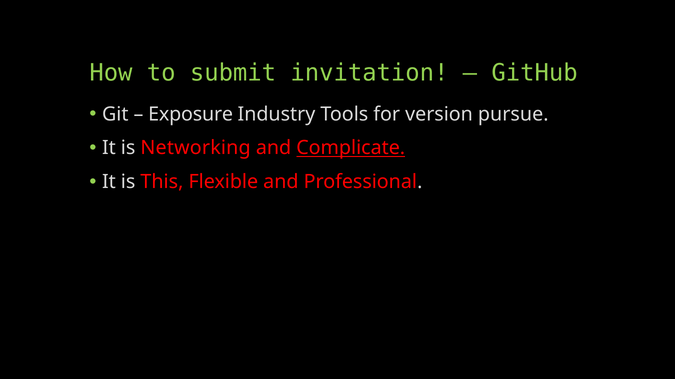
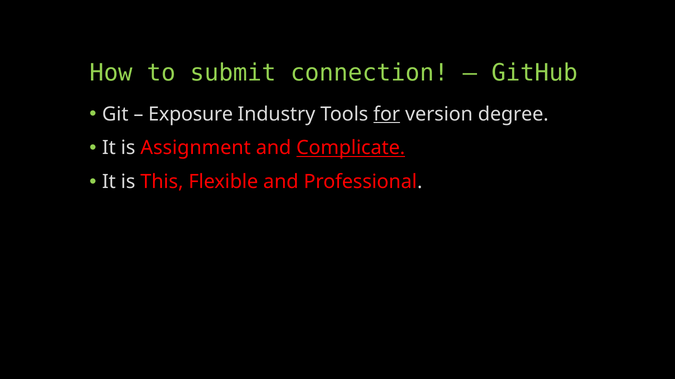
invitation: invitation -> connection (369, 73)
for underline: none -> present (387, 114)
pursue: pursue -> degree (513, 114)
Networking: Networking -> Assignment (196, 148)
